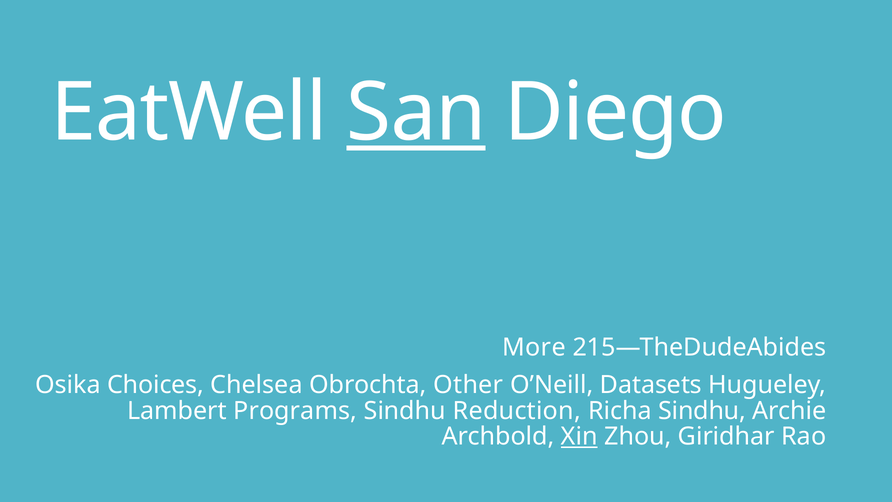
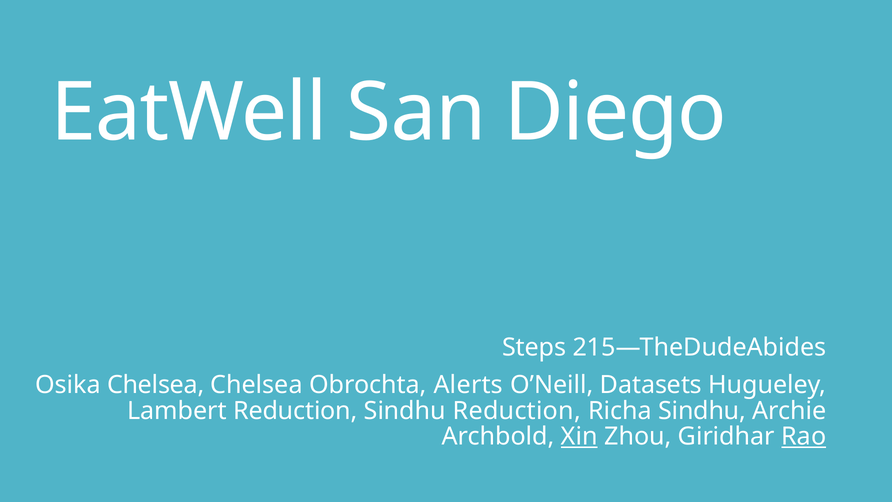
San underline: present -> none (416, 113)
More: More -> Steps (534, 347)
Osika Choices: Choices -> Chelsea (156, 385)
Other: Other -> Alerts (468, 385)
Lambert Programs: Programs -> Reduction (295, 411)
Rao underline: none -> present (804, 436)
